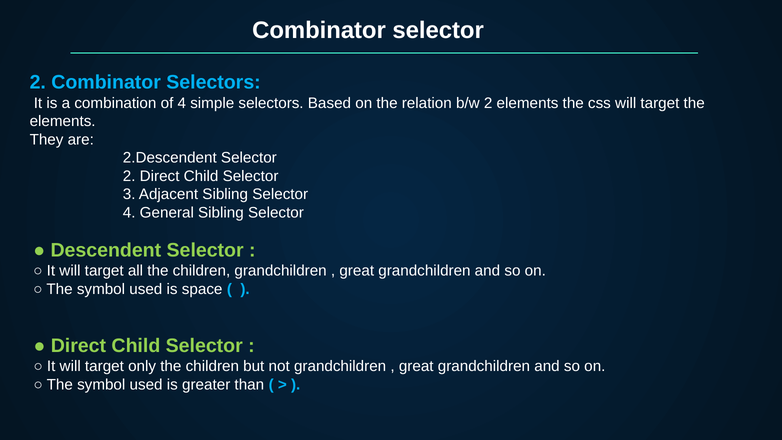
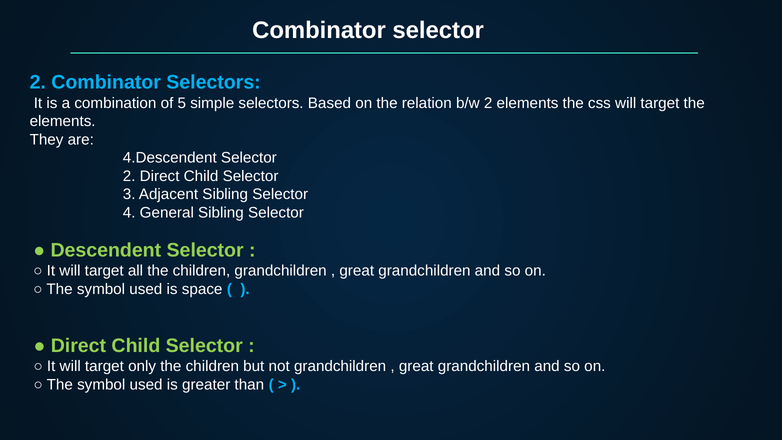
of 4: 4 -> 5 (182, 103)
2.Descendent: 2.Descendent -> 4.Descendent (170, 158)
